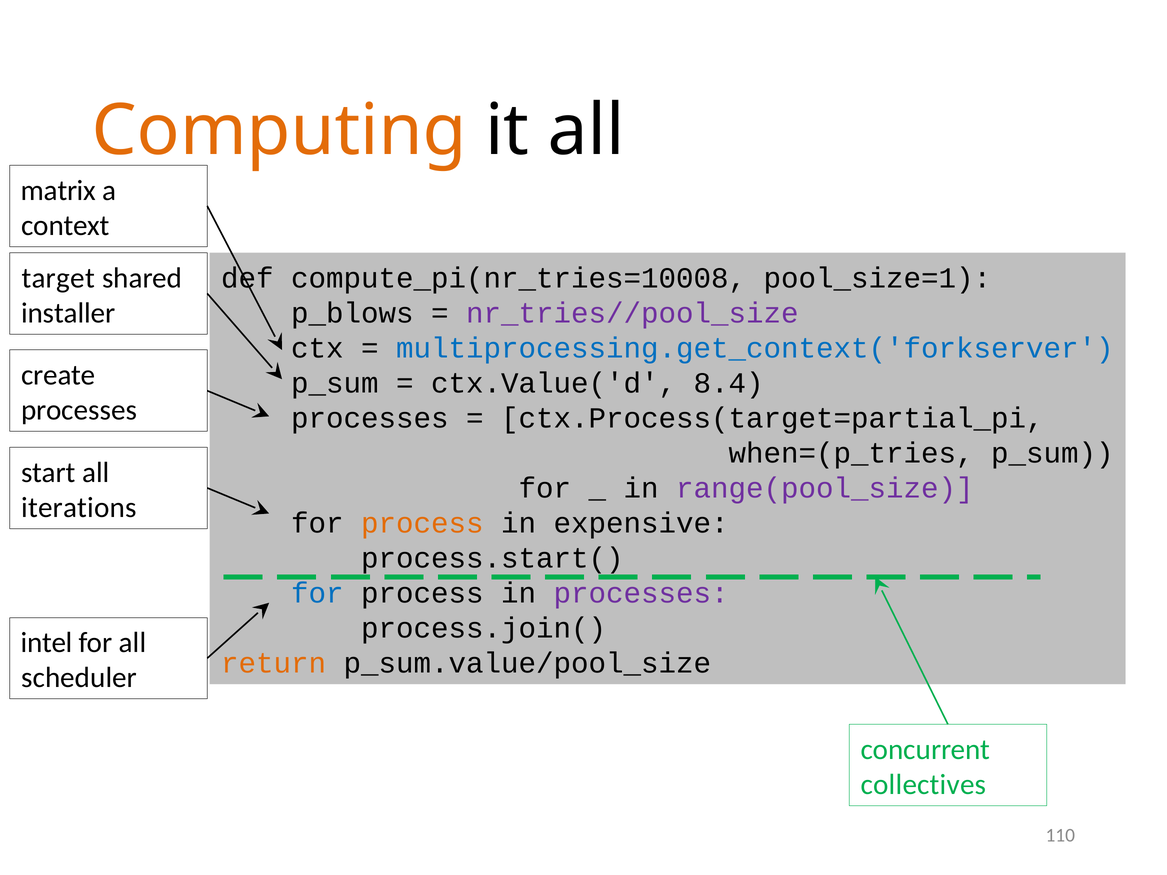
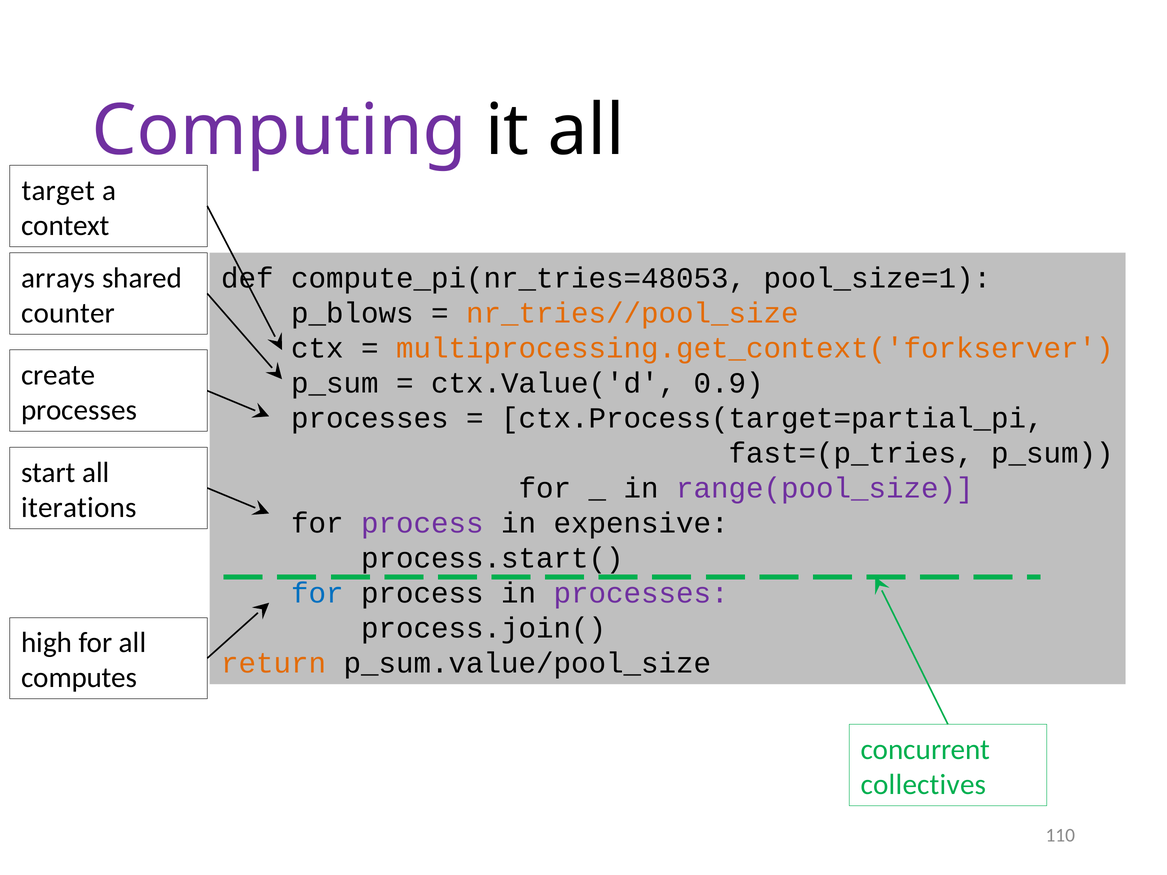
Computing colour: orange -> purple (279, 131)
matrix: matrix -> target (58, 191)
target: target -> arrays (58, 278)
compute_pi(nr_tries=10008: compute_pi(nr_tries=10008 -> compute_pi(nr_tries=48053 (519, 278)
installer: installer -> counter (68, 313)
nr_tries//pool_size colour: purple -> orange (633, 313)
multiprocessing.get_context('forkserver colour: blue -> orange (755, 348)
8.4: 8.4 -> 0.9 (729, 383)
when=(p_tries: when=(p_tries -> fast=(p_tries (851, 453)
process colour: orange -> purple (422, 523)
intel: intel -> high (47, 643)
scheduler: scheduler -> computes (79, 678)
